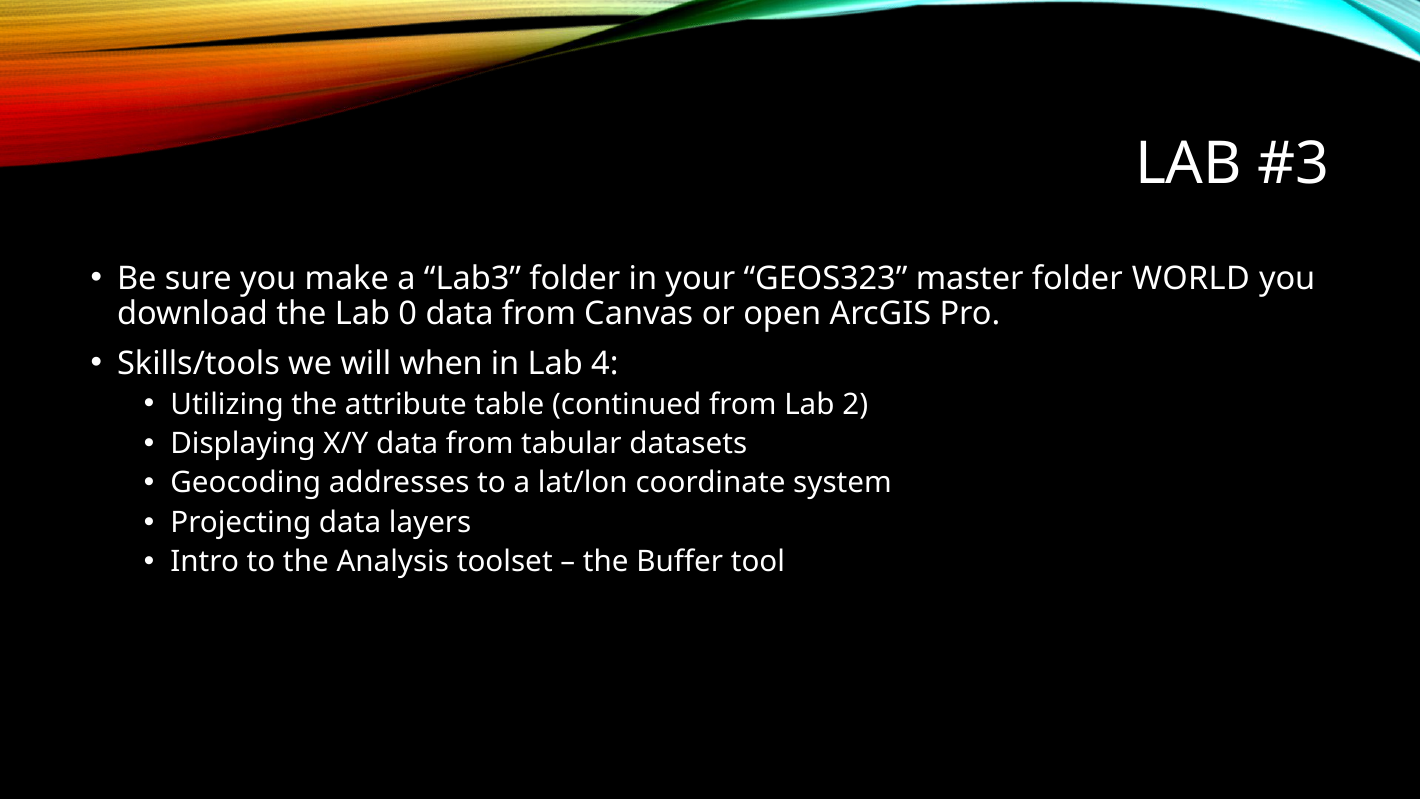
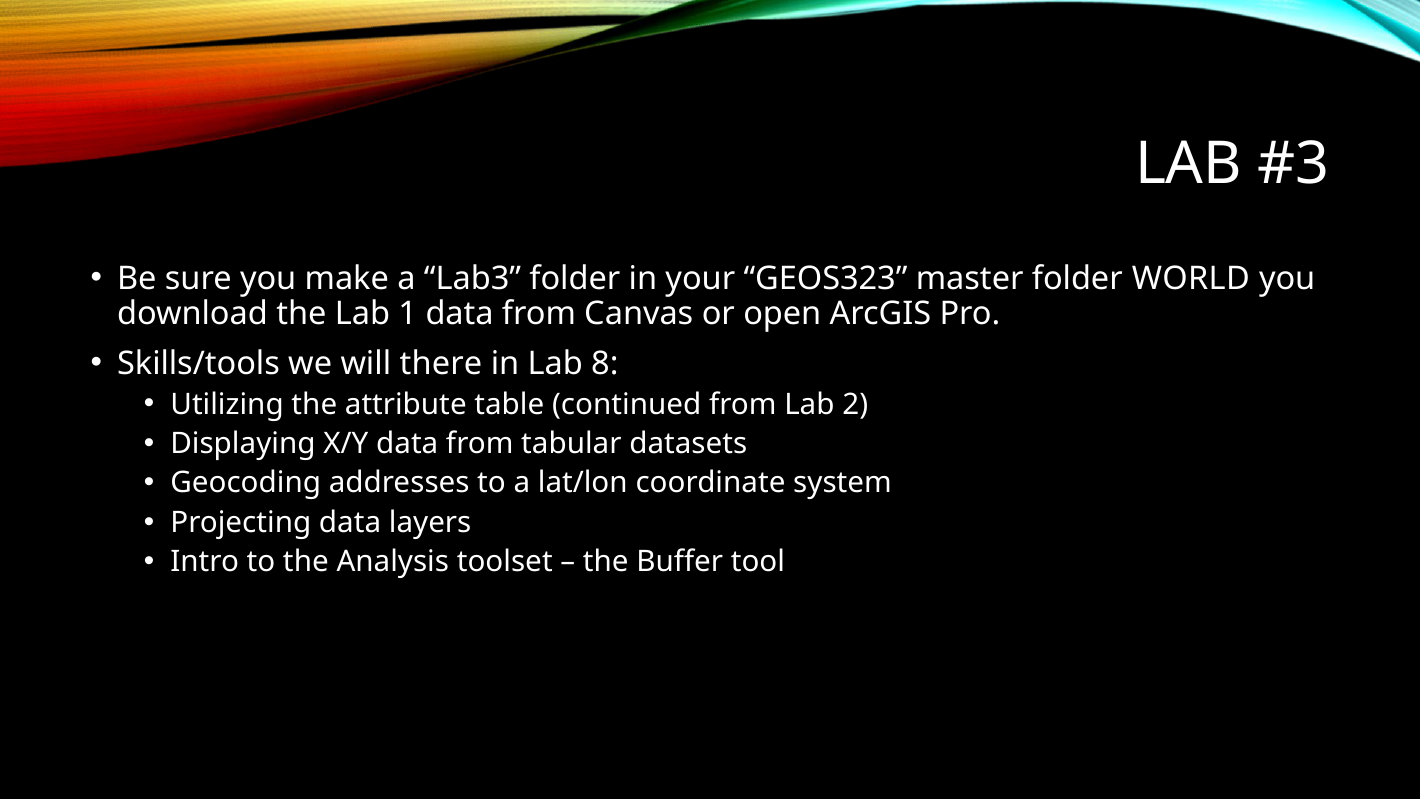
0: 0 -> 1 (408, 313)
when: when -> there (441, 363)
4: 4 -> 8 (605, 363)
